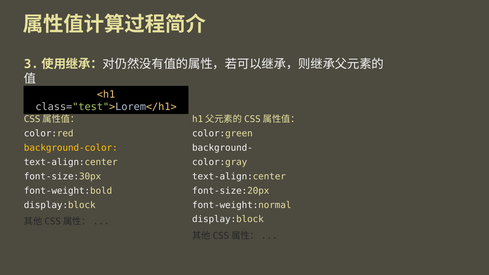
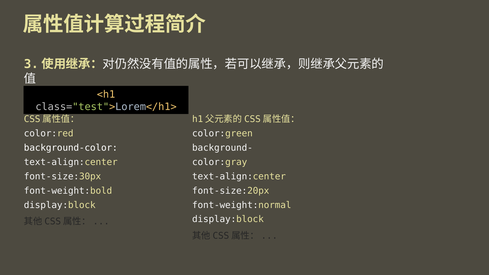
background-color colour: yellow -> white (71, 148)
